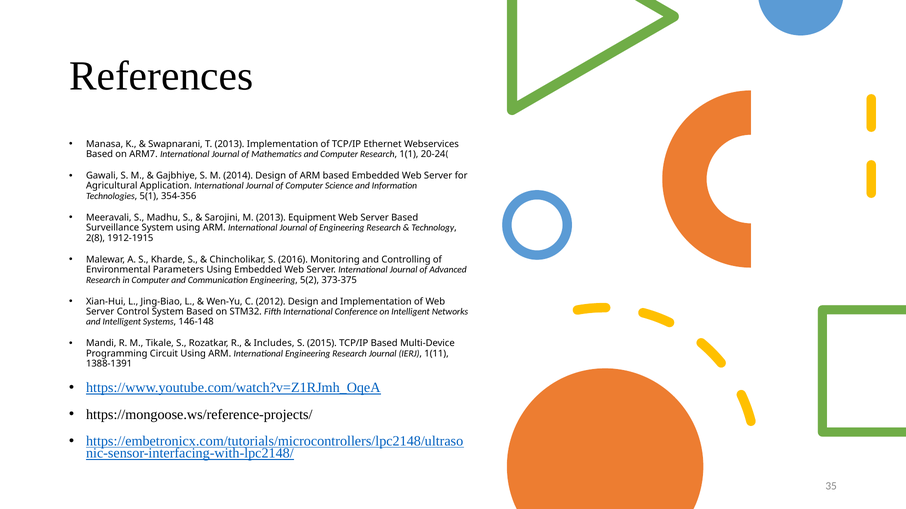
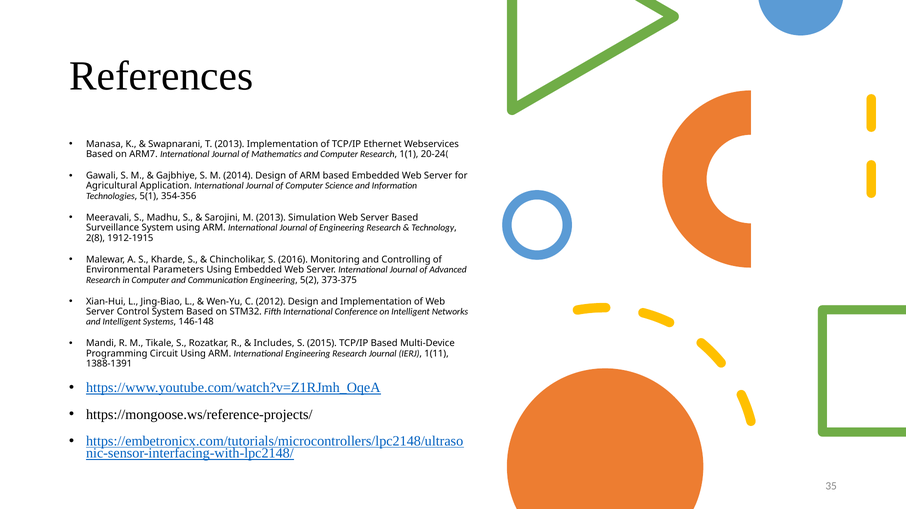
Equipment: Equipment -> Simulation (312, 218)
